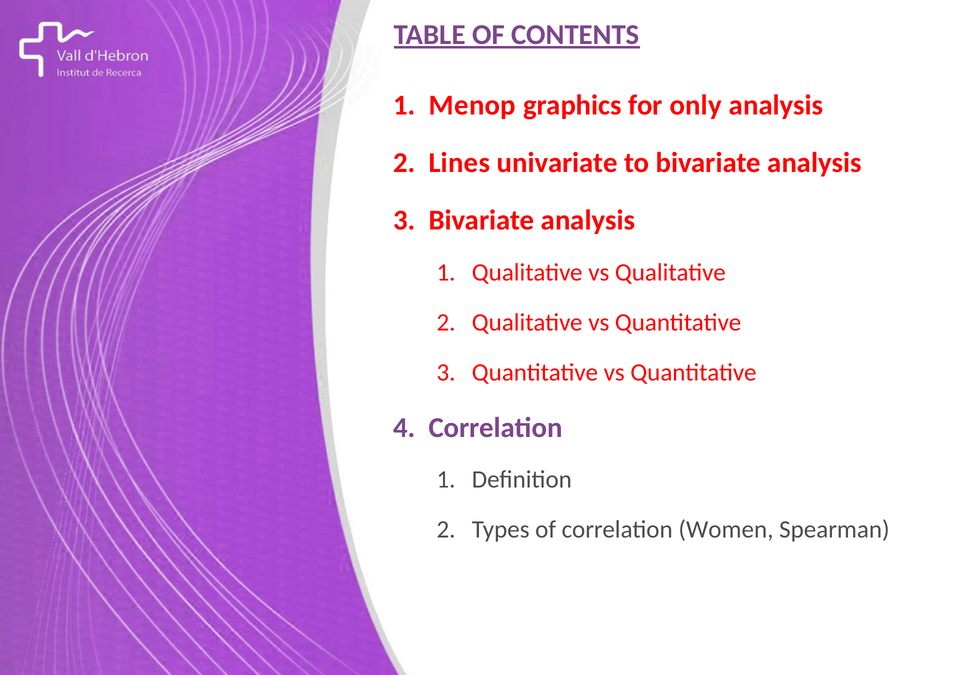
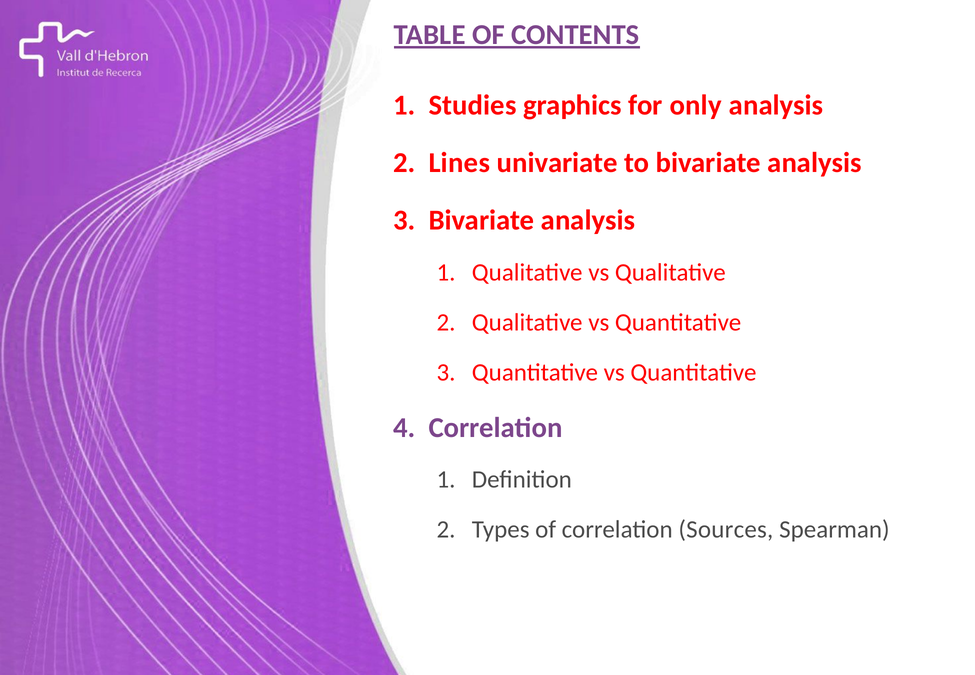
Menop: Menop -> Studies (472, 105)
Women: Women -> Sources (726, 530)
